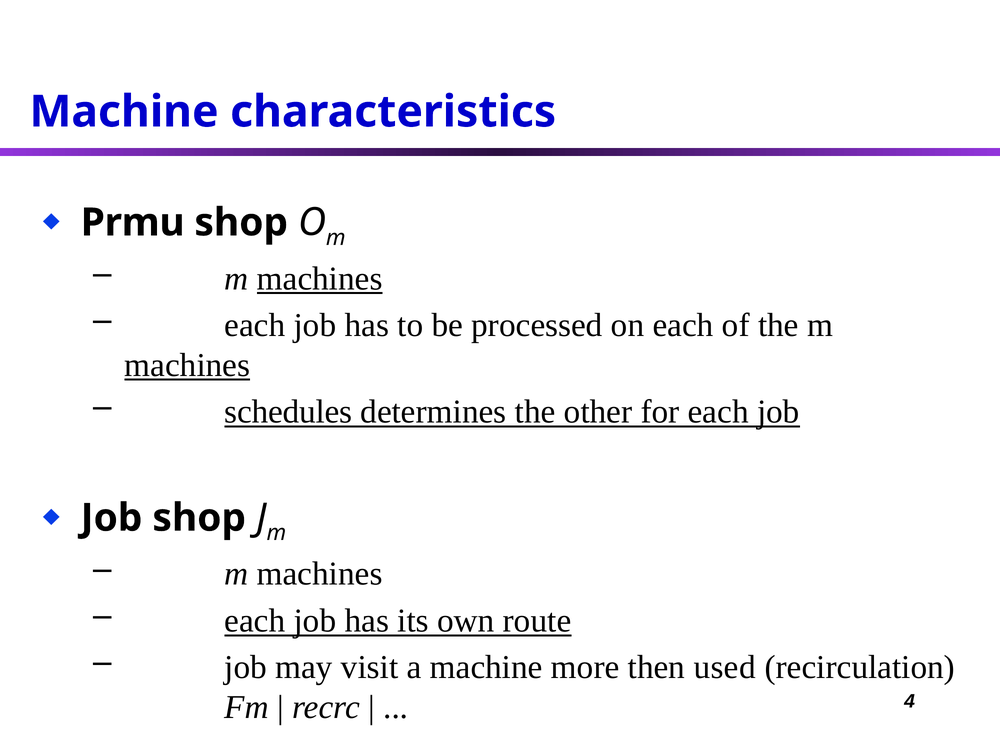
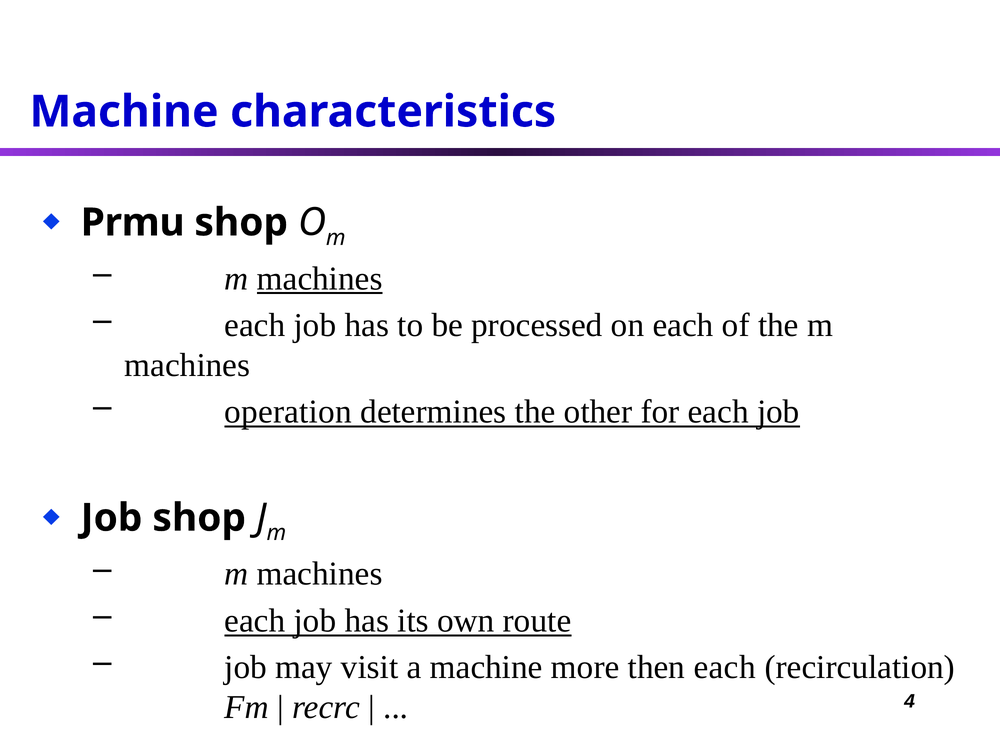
machines underline: present -> none (187, 365)
schedules: schedules -> operation (288, 412)
then used: used -> each (725, 667)
